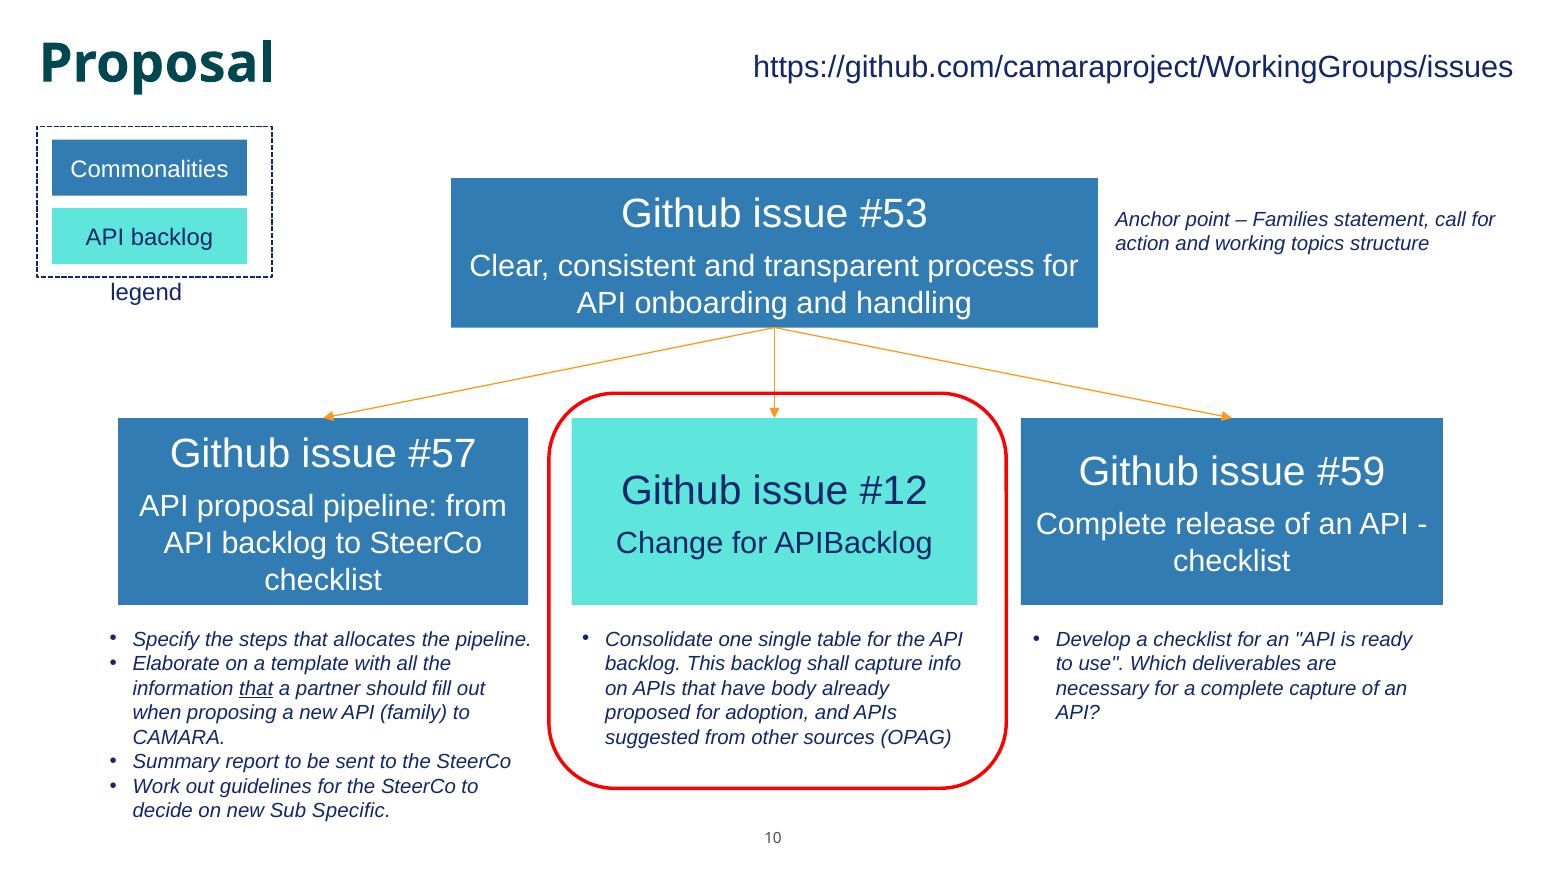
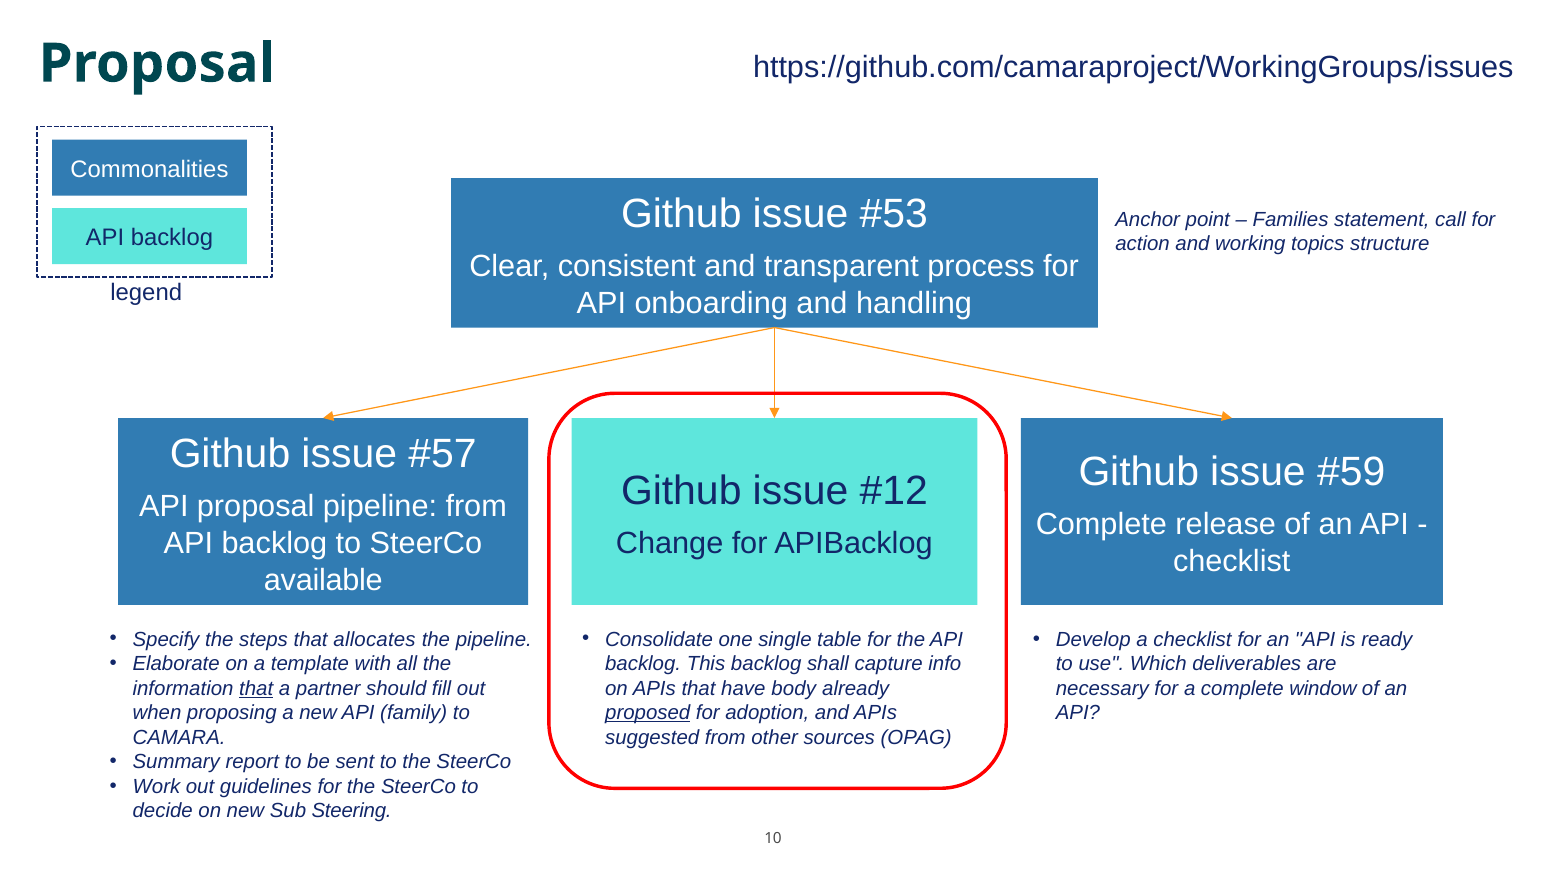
checklist: checklist -> available (323, 580)
complete capture: capture -> window (1323, 689)
proposed underline: none -> present (648, 713)
Specific: Specific -> Steering (352, 811)
